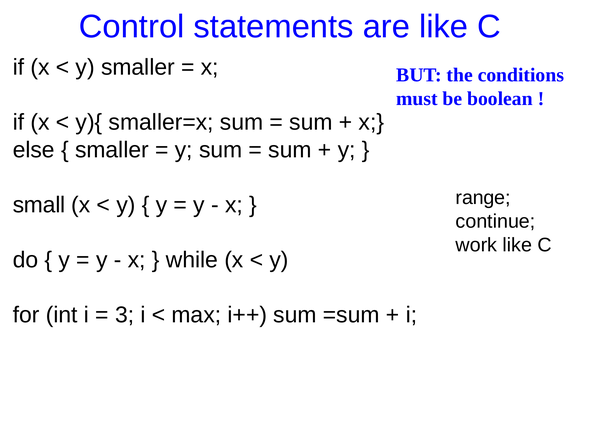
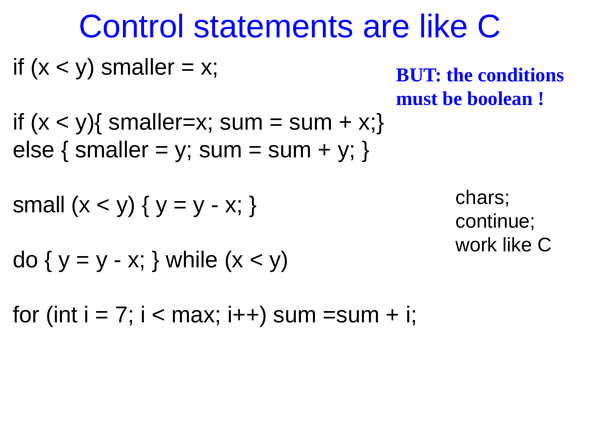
range: range -> chars (483, 198)
3: 3 -> 7 (125, 315)
